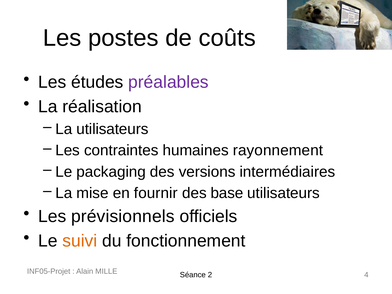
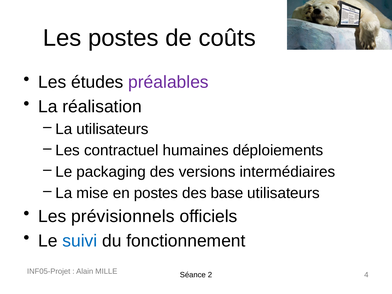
contraintes: contraintes -> contractuel (121, 150)
rayonnement: rayonnement -> déploiements (278, 150)
en fournir: fournir -> postes (156, 193)
suivi colour: orange -> blue (80, 241)
